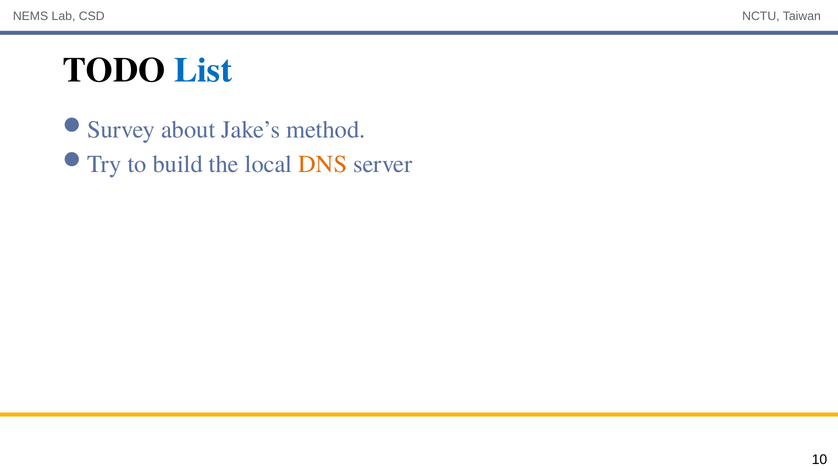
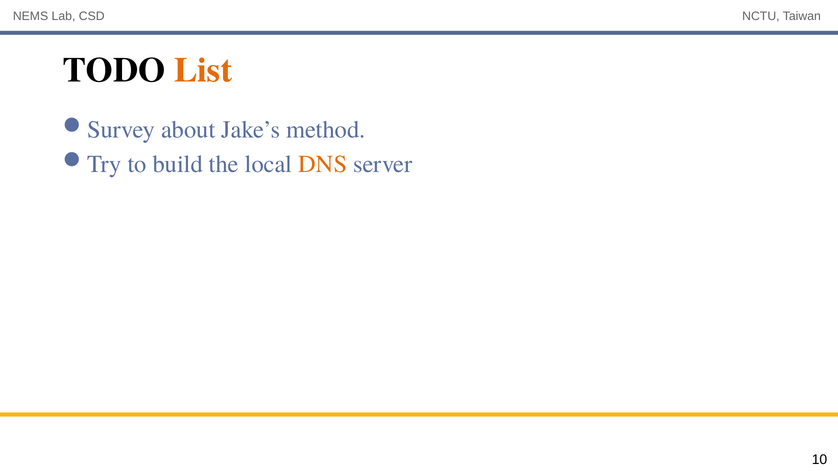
List colour: blue -> orange (203, 71)
